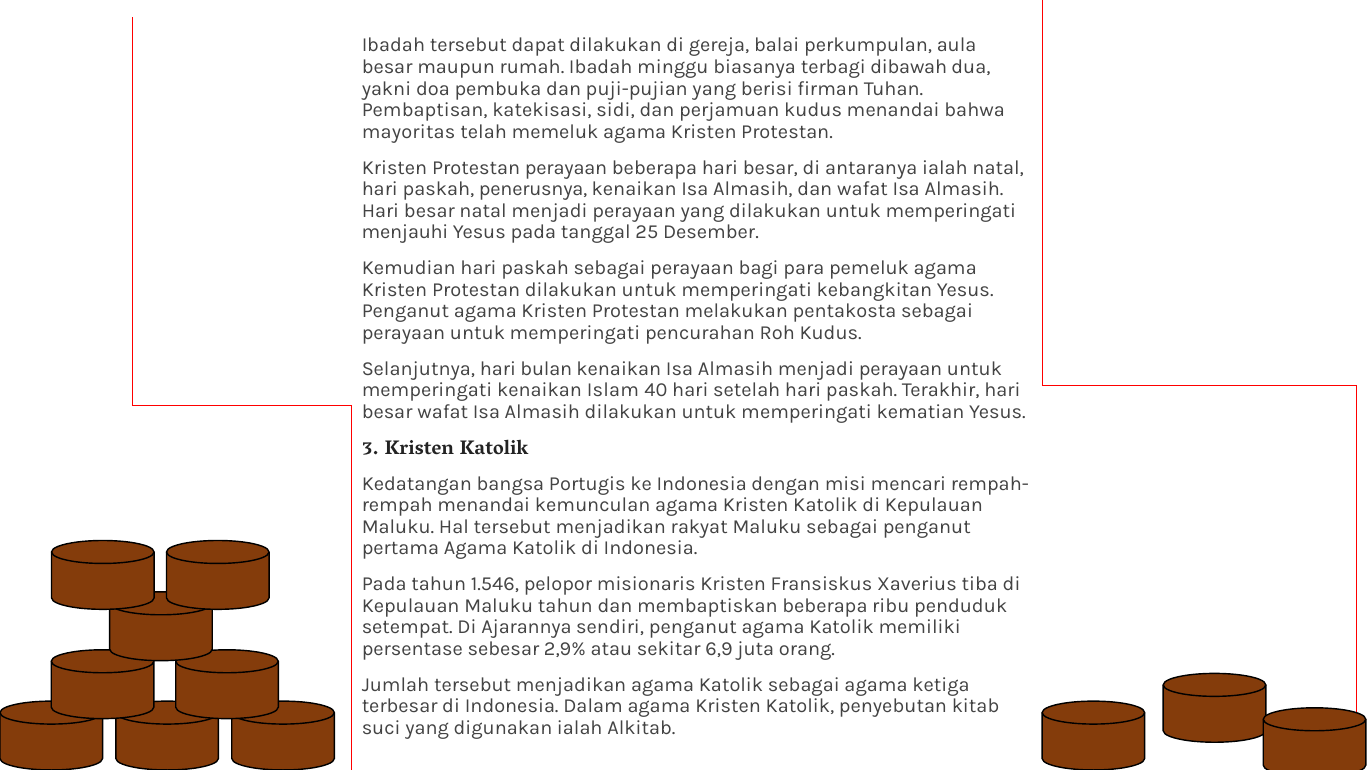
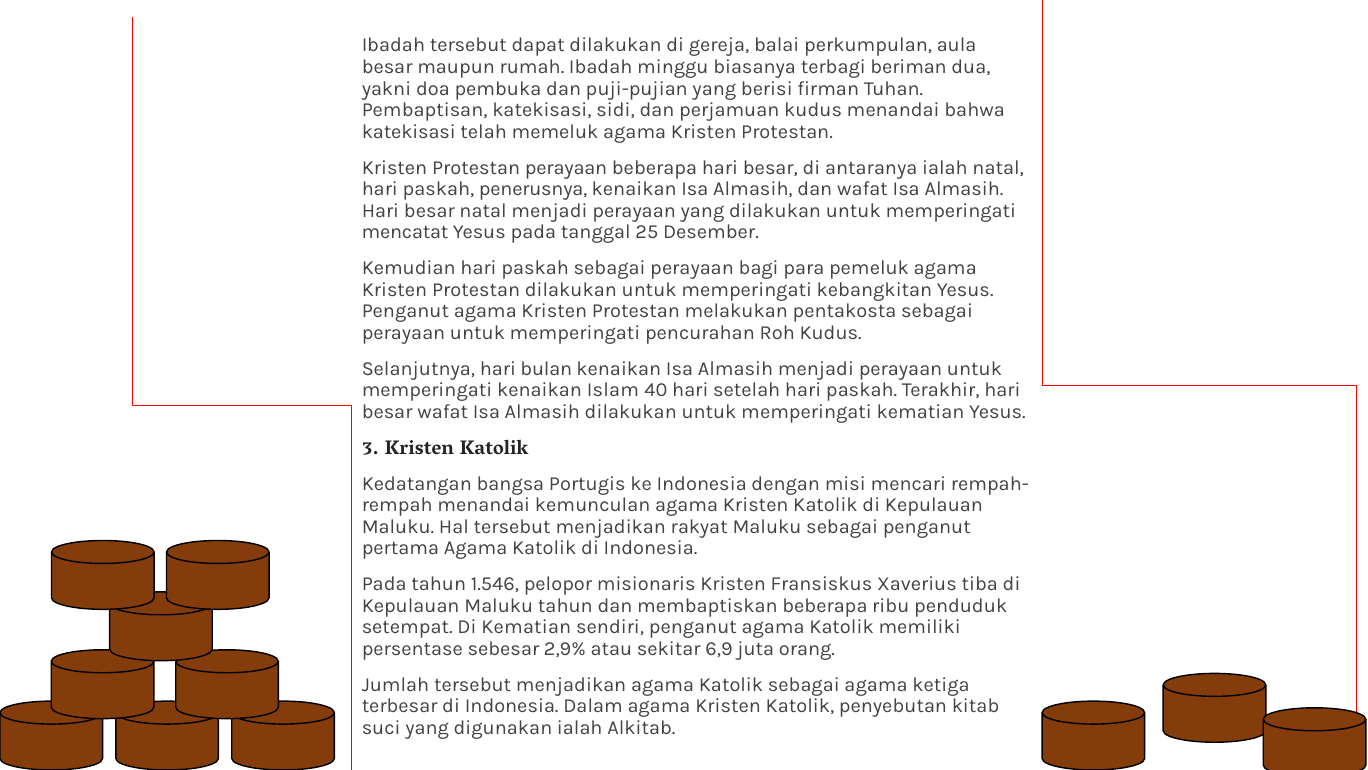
dibawah: dibawah -> beriman (909, 67)
mayoritas: mayoritas -> katekisasi (409, 132)
menjauhi: menjauhi -> mencatat (405, 232)
Di Ajarannya: Ajarannya -> Kematian (526, 627)
